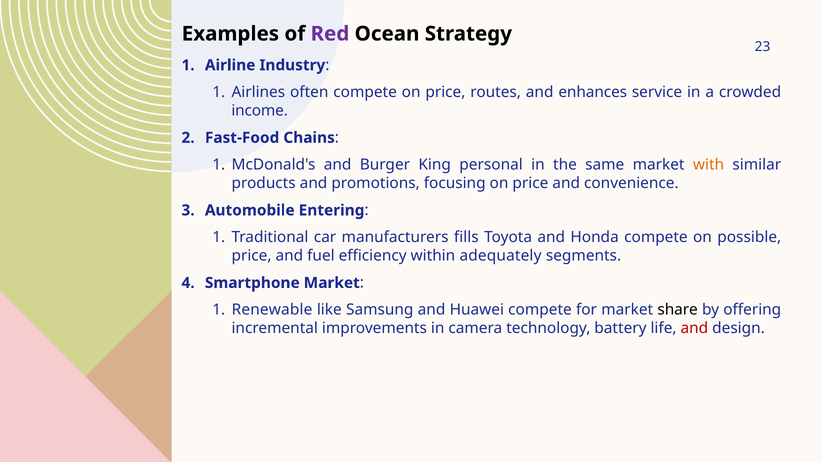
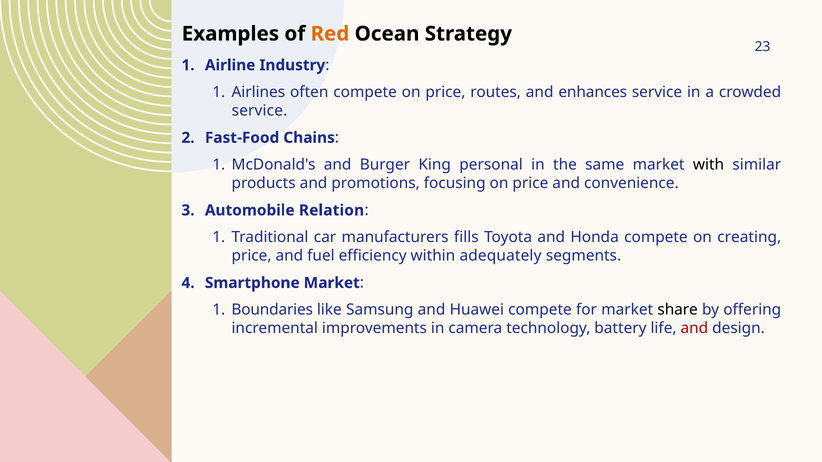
Red colour: purple -> orange (330, 34)
income: income -> service (259, 111)
with colour: orange -> black (709, 165)
Entering: Entering -> Relation (331, 210)
possible: possible -> creating (749, 238)
Renewable: Renewable -> Boundaries (272, 310)
